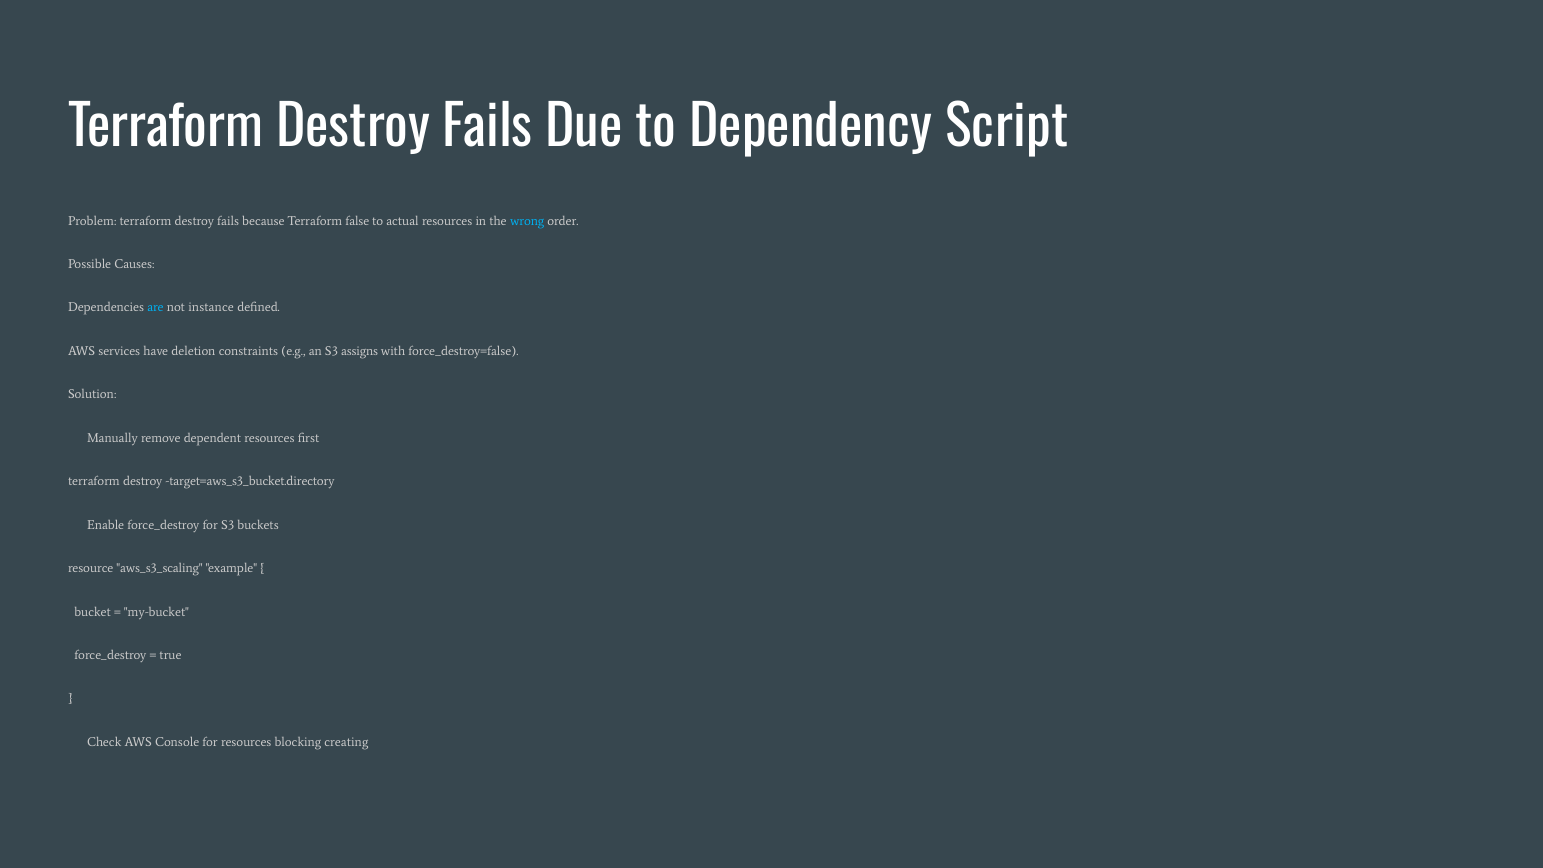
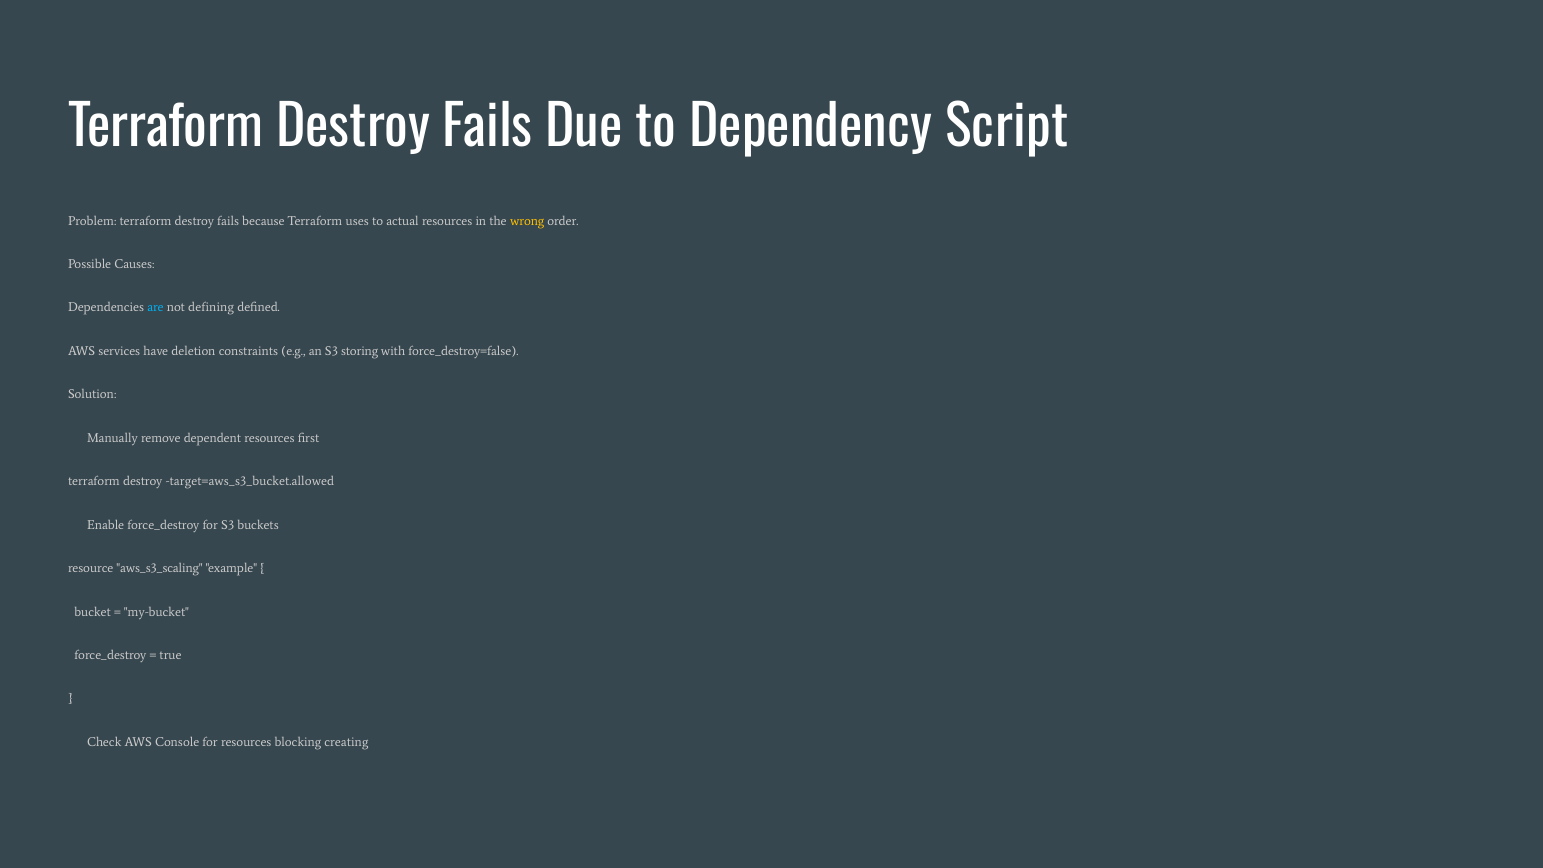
false: false -> uses (357, 221)
wrong colour: light blue -> yellow (527, 221)
instance: instance -> defining (211, 308)
assigns: assigns -> storing (360, 351)
target=aws_s3_bucket.directory: target=aws_s3_bucket.directory -> target=aws_s3_bucket.allowed (250, 481)
